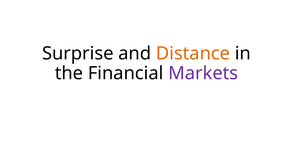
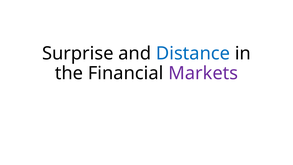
Distance colour: orange -> blue (193, 53)
